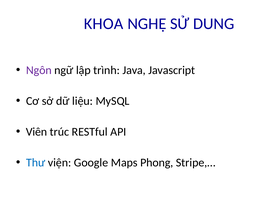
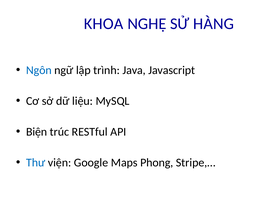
DUNG: DUNG -> HÀNG (214, 24)
Ngôn colour: purple -> blue (39, 70)
Viên: Viên -> Biện (37, 132)
